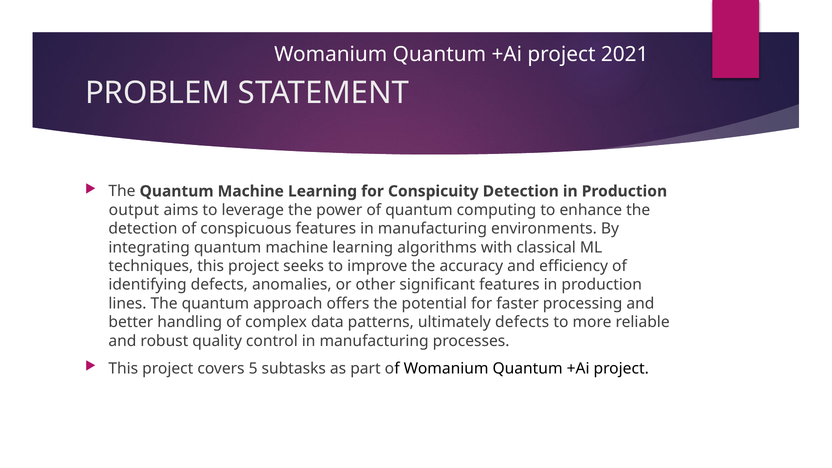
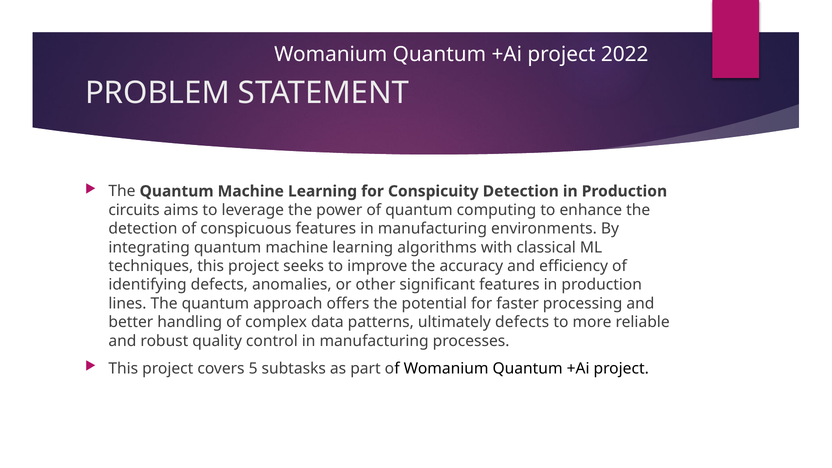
2021: 2021 -> 2022 (625, 54)
output: output -> circuits (134, 210)
